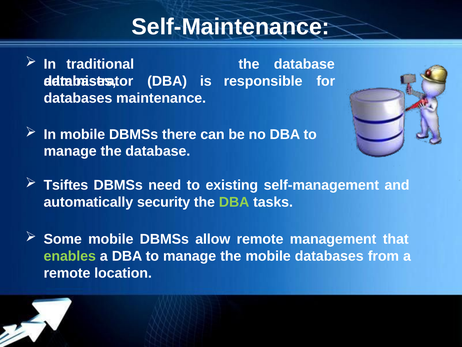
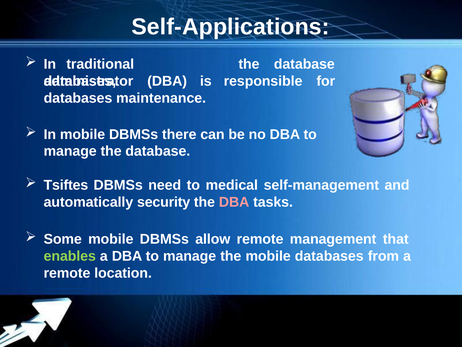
Self-Maintenance: Self-Maintenance -> Self-Applications (231, 27)
existing: existing -> medical (232, 185)
DBA colour: light green -> pink (234, 202)
